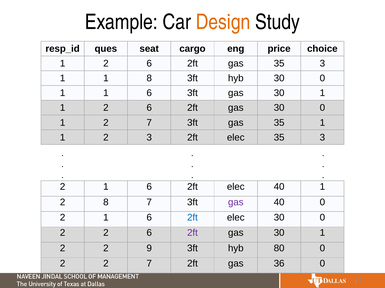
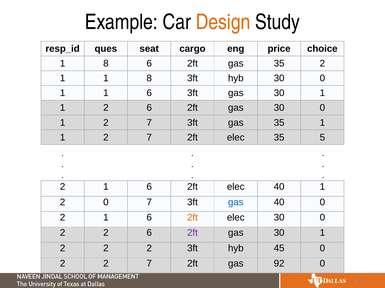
2: 2 -> 8 (106, 64)
gas 35 3: 3 -> 2 (322, 64)
3: 3 -> 7 (149, 138)
elec 35 3: 3 -> 5 (322, 138)
2 8: 8 -> 0 (106, 203)
gas colour: purple -> blue (236, 203)
2ft colour: blue -> orange (192, 218)
2 2 9: 9 -> 2 (149, 249)
80: 80 -> 45 (279, 249)
36: 36 -> 92 (279, 264)
